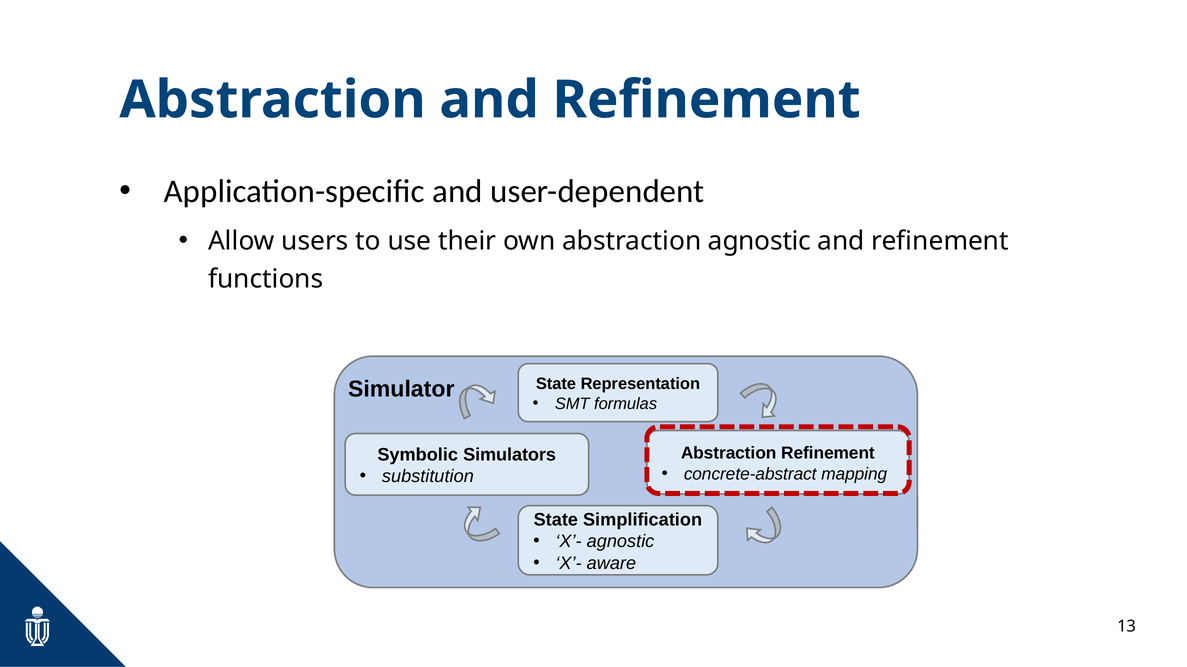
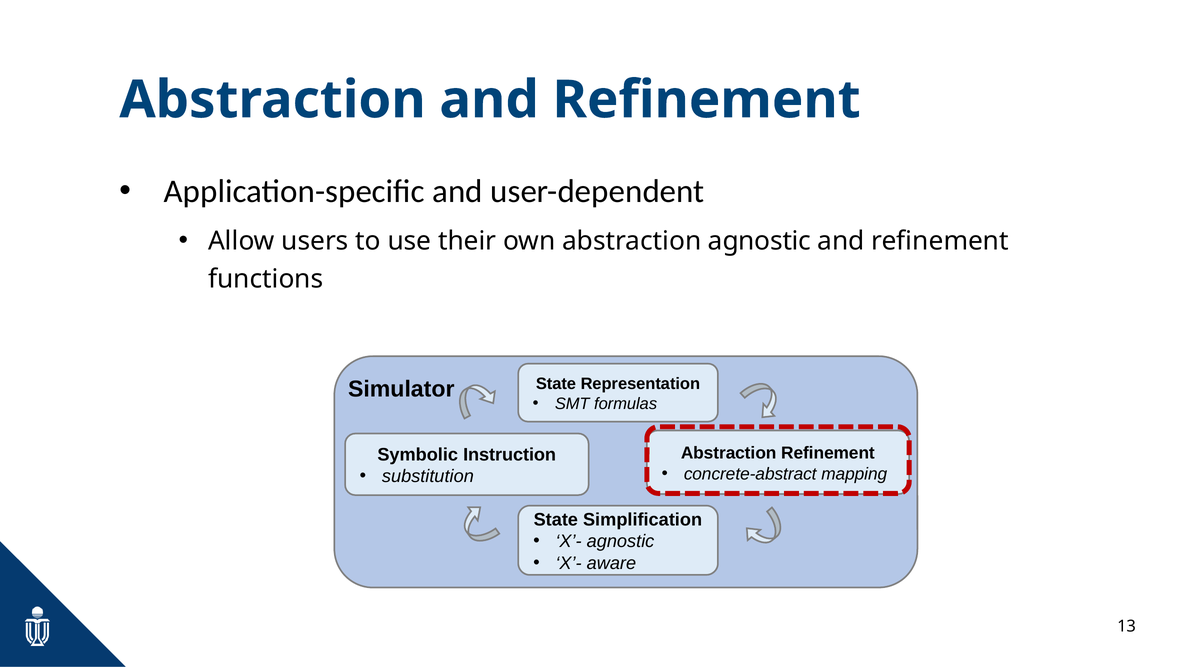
Simulators: Simulators -> Instruction (510, 455)
